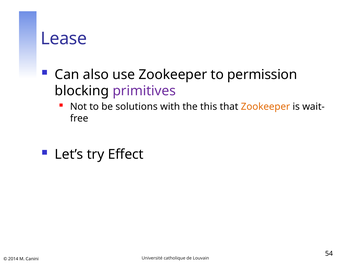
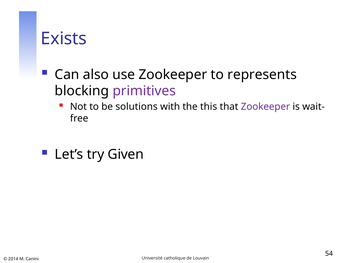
Lease: Lease -> Exists (64, 39)
permission: permission -> represents (262, 75)
Zookeeper colour: orange -> purple (265, 107)
Effect: Effect -> Given (126, 155)
